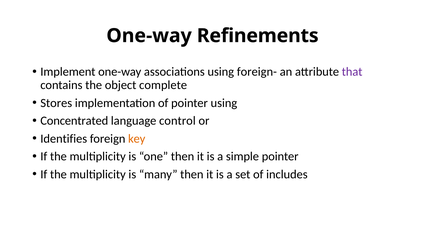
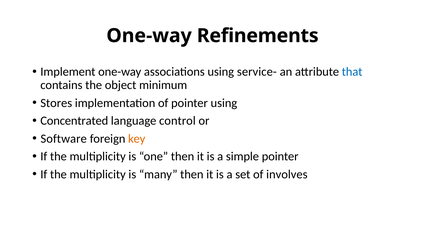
foreign-: foreign- -> service- (257, 72)
that colour: purple -> blue (352, 72)
complete: complete -> minimum (163, 85)
Identifies: Identifies -> Software (64, 139)
includes: includes -> involves (287, 174)
